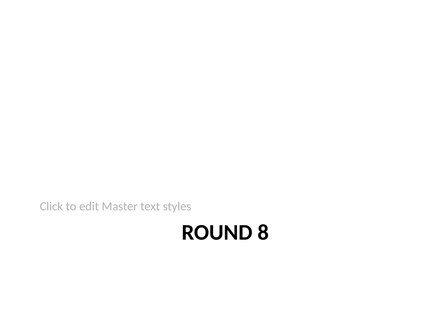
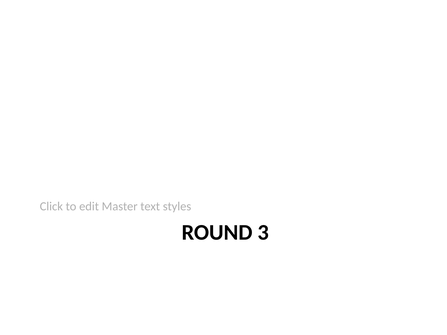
8: 8 -> 3 (263, 233)
